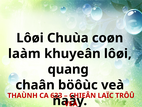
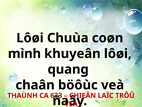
laàm: laàm -> mình (24, 53)
